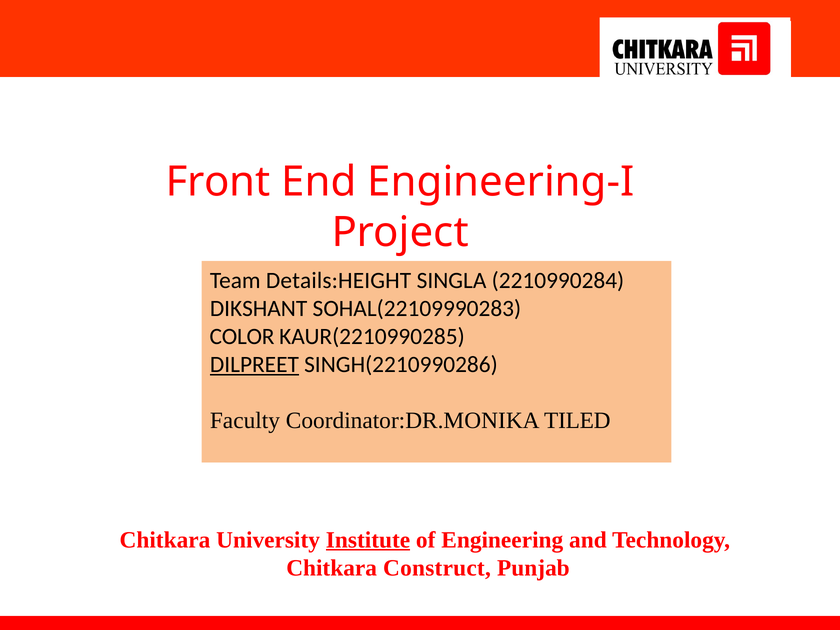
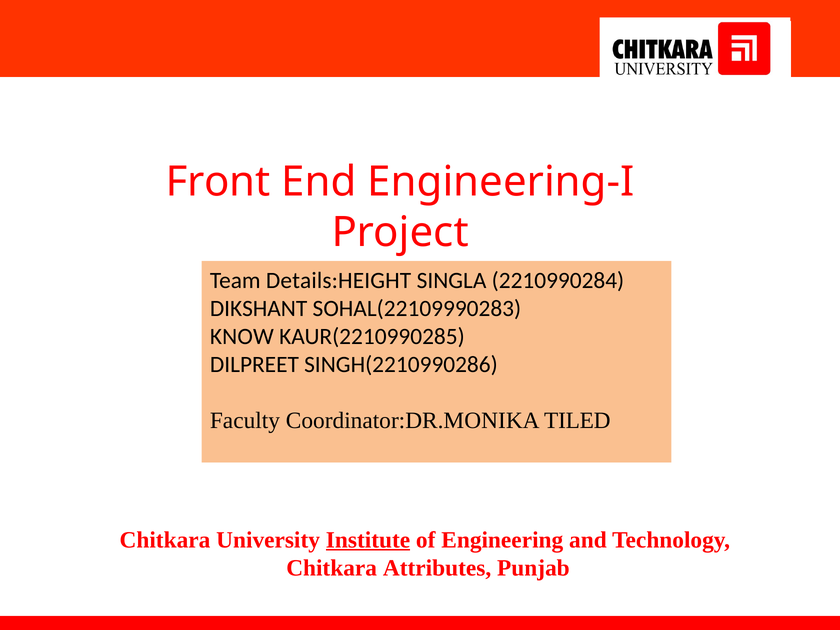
COLOR: COLOR -> KNOW (242, 337)
DILPREET underline: present -> none (254, 365)
Construct: Construct -> Attributes (437, 568)
